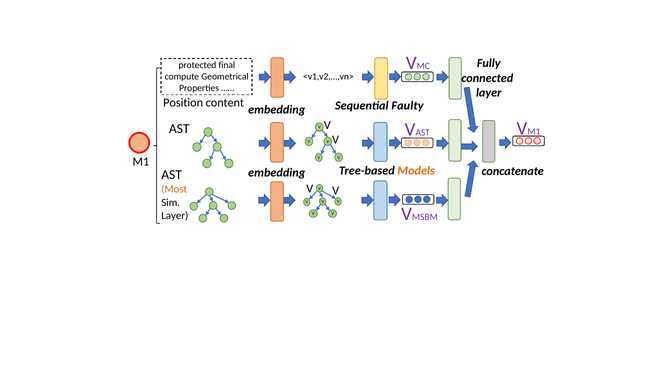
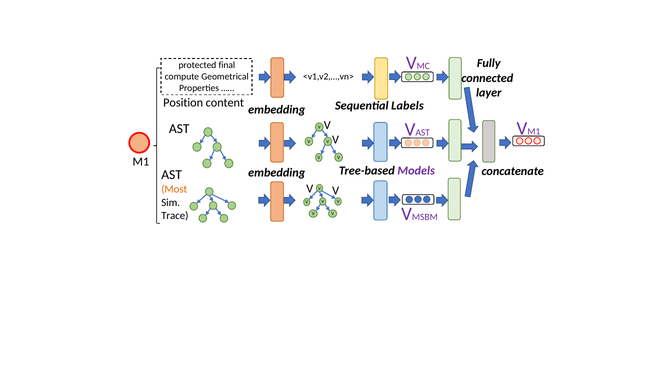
Faulty: Faulty -> Labels (407, 106)
Models colour: orange -> purple (416, 170)
Layer: Layer -> Trace (175, 215)
